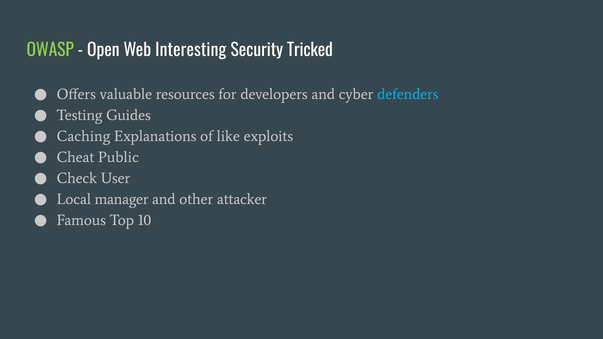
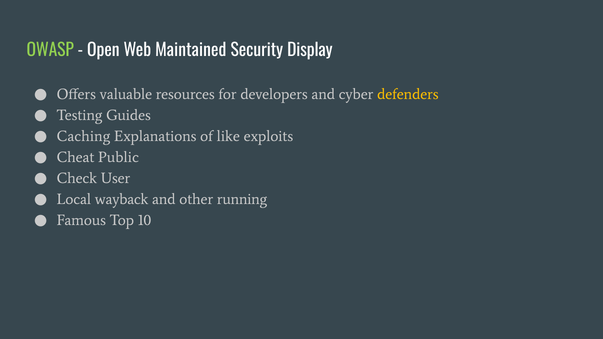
Interesting: Interesting -> Maintained (191, 51)
Tricked: Tricked -> Display (310, 51)
defenders colour: light blue -> yellow (408, 94)
manager: manager -> wayback (122, 199)
attacker: attacker -> running (242, 199)
